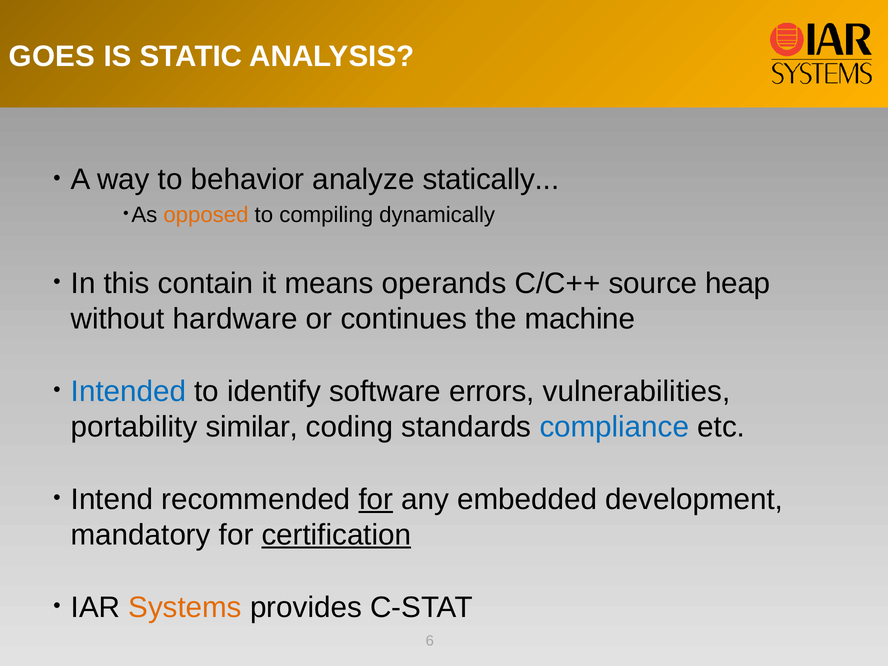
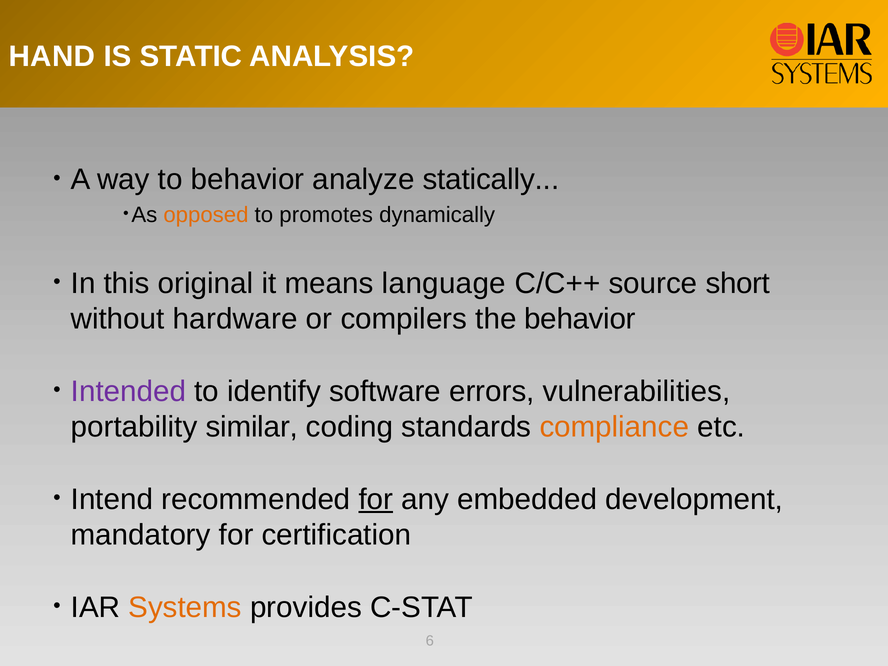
GOES: GOES -> HAND (52, 57)
compiling: compiling -> promotes (326, 215)
contain: contain -> original (206, 283)
operands: operands -> language (444, 283)
heap: heap -> short (738, 283)
continues: continues -> compilers (404, 319)
the machine: machine -> behavior (580, 319)
Intended colour: blue -> purple (128, 391)
compliance colour: blue -> orange (614, 427)
certification underline: present -> none (336, 535)
